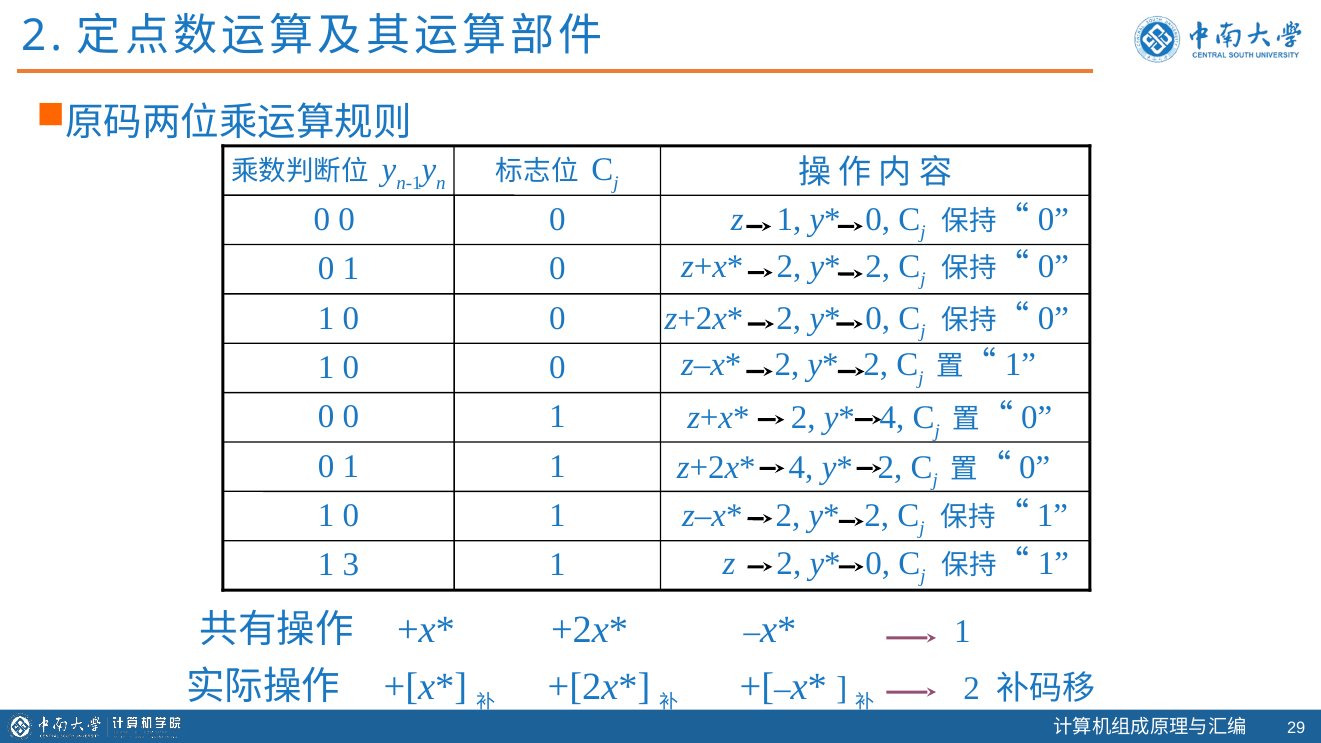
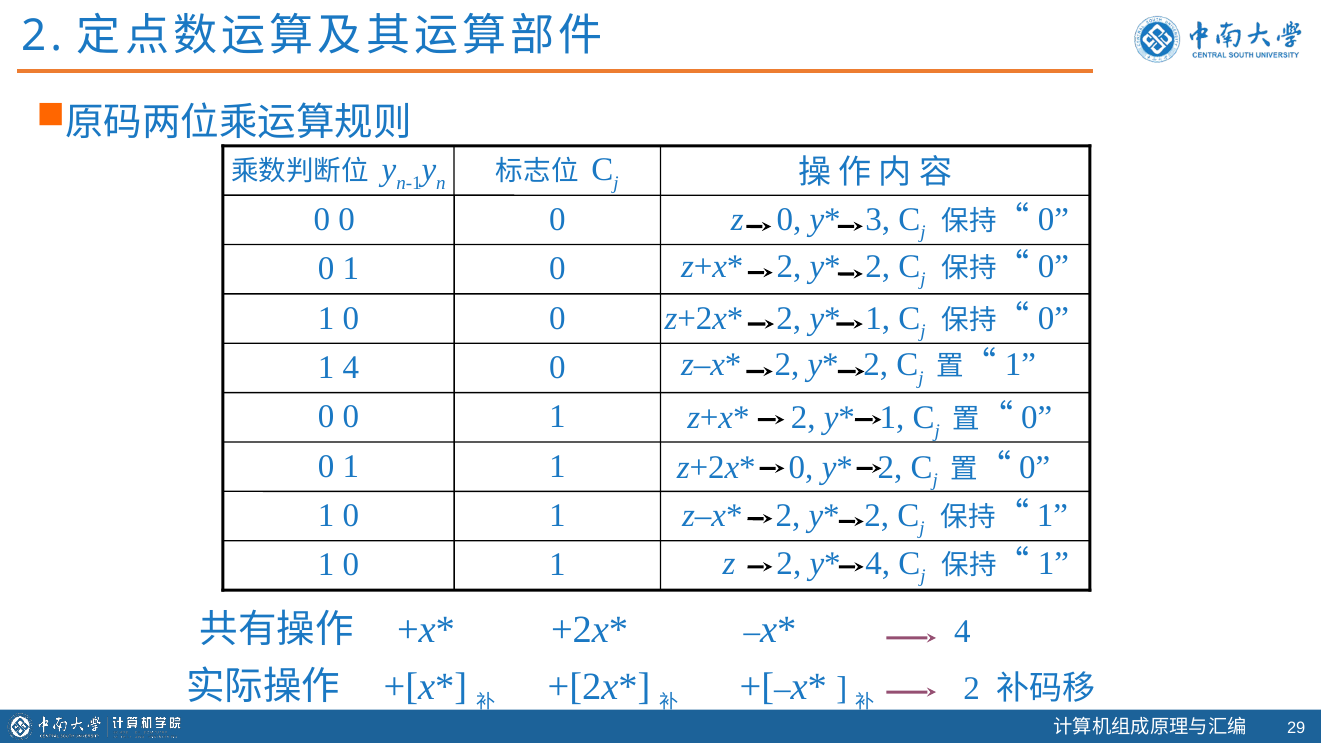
z 1: 1 -> 0 (789, 219)
0: 0 -> 3 (878, 219)
0: 0 -> 1 (878, 318)
0: 0 -> 4 (351, 368)
4: 4 -> 1 (892, 418)
4: 4 -> 0 (801, 467)
0: 0 -> 4 (878, 564)
3: 3 -> 0 (351, 565)
1: 1 -> 4 (963, 632)
